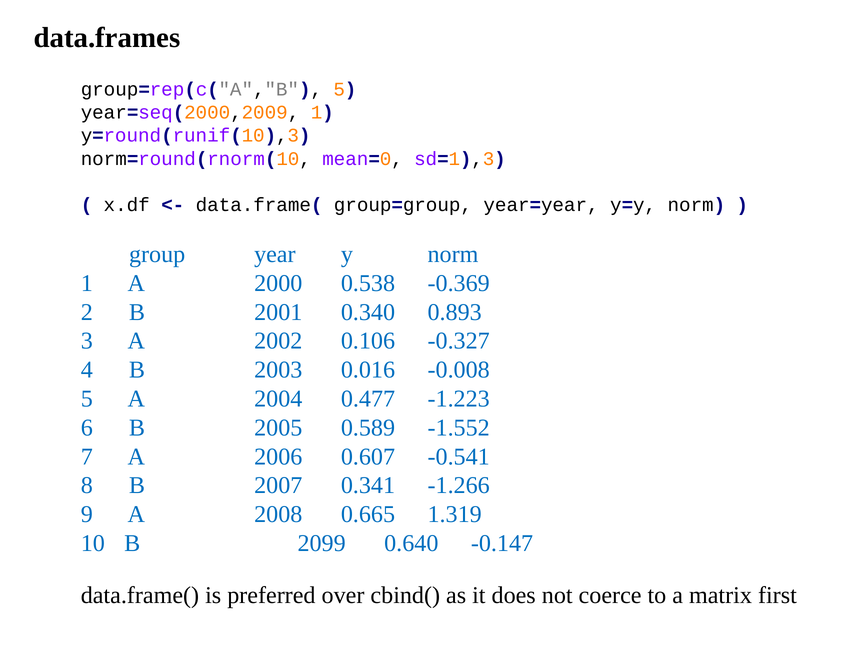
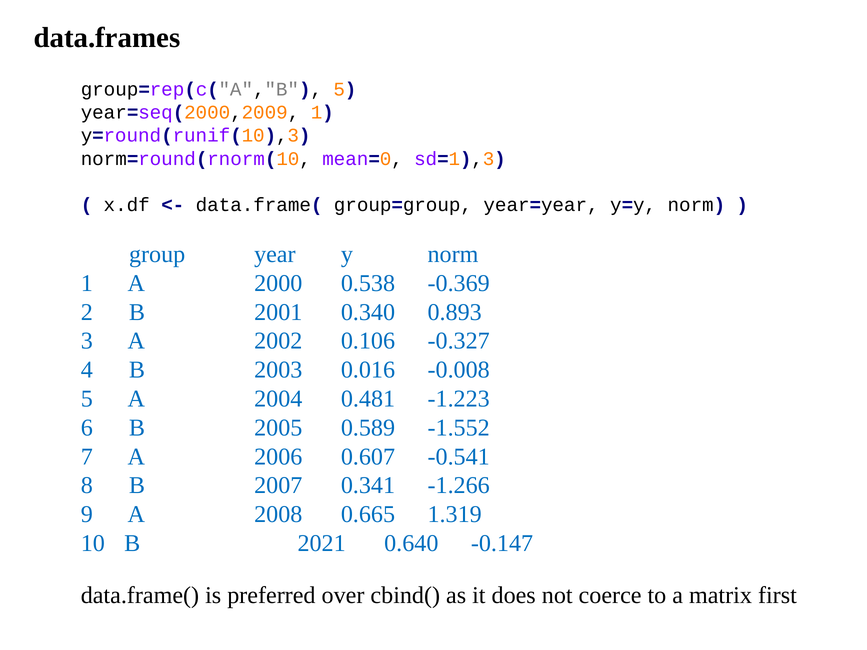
0.477: 0.477 -> 0.481 (368, 399)
2099: 2099 -> 2021 (322, 544)
